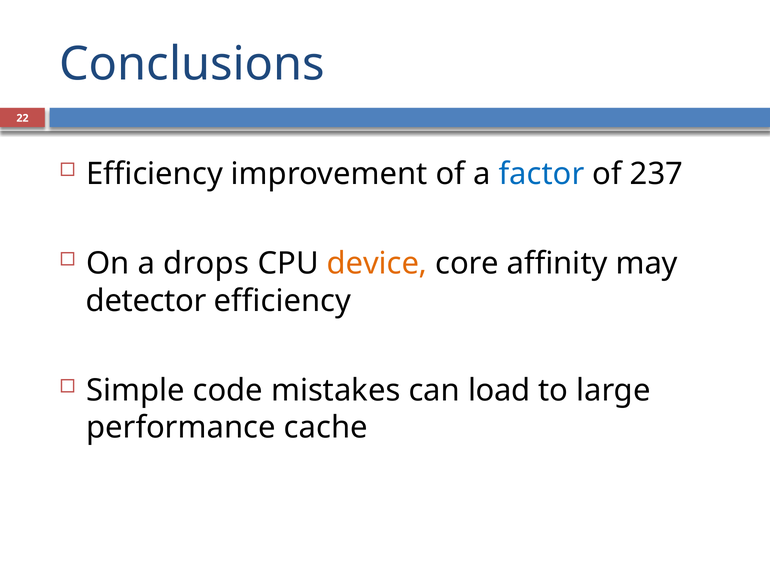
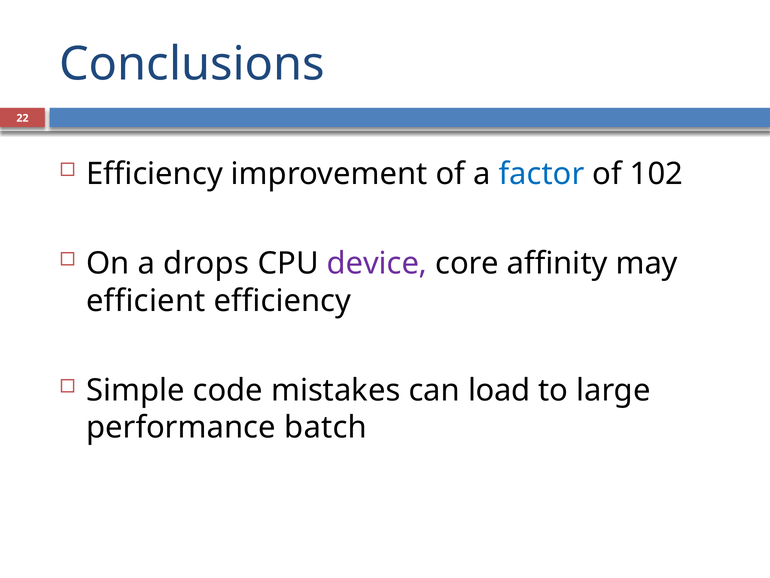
237: 237 -> 102 (657, 174)
device colour: orange -> purple (377, 263)
detector: detector -> efficient (146, 301)
cache: cache -> batch (326, 427)
